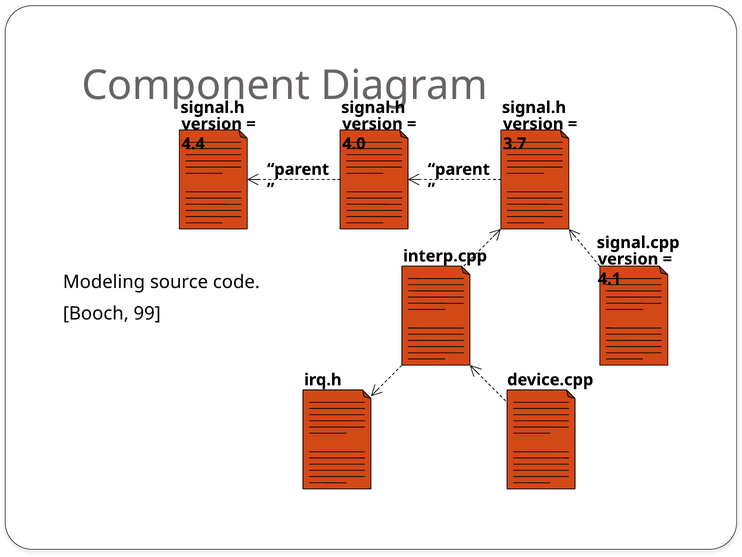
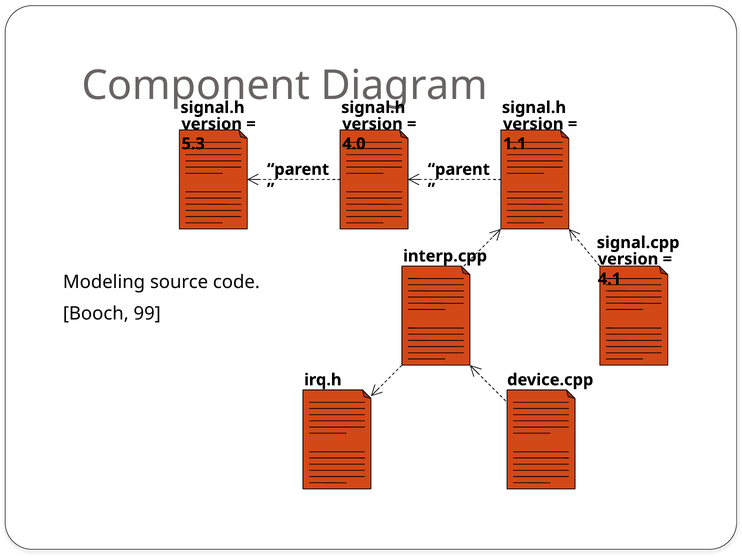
4.4: 4.4 -> 5.3 (193, 144)
3.7: 3.7 -> 1.1 (515, 144)
